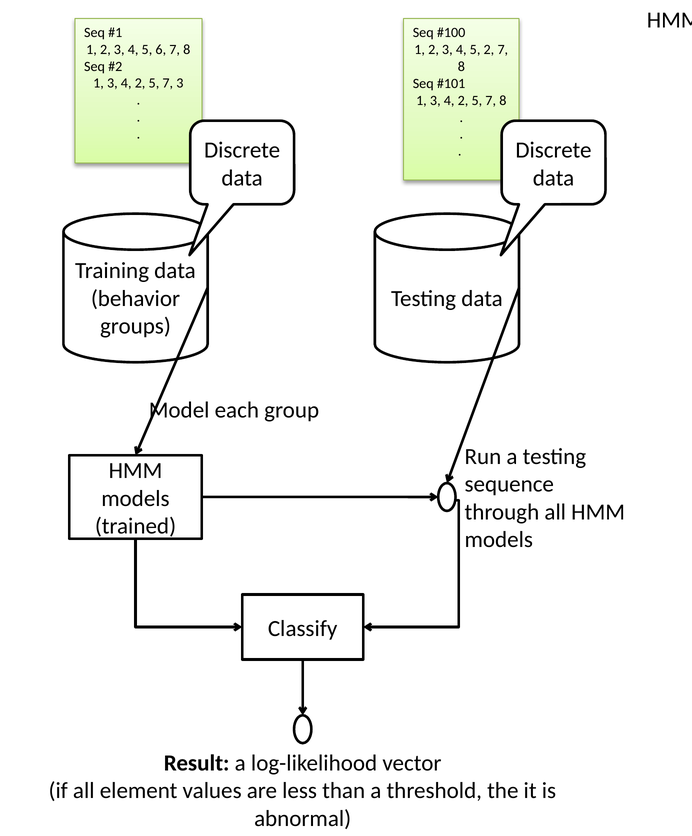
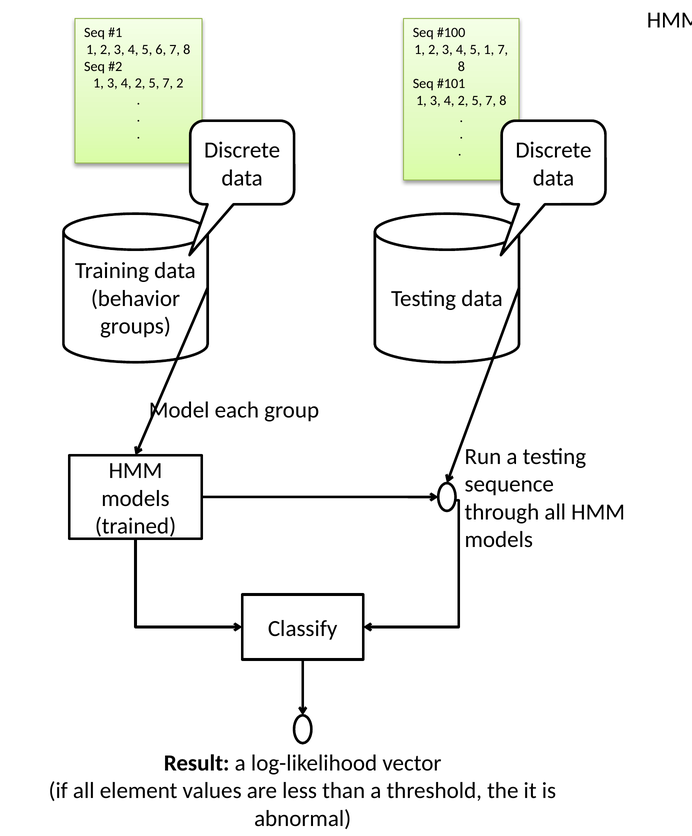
5 2: 2 -> 1 (489, 50)
7 3: 3 -> 2 (180, 83)
